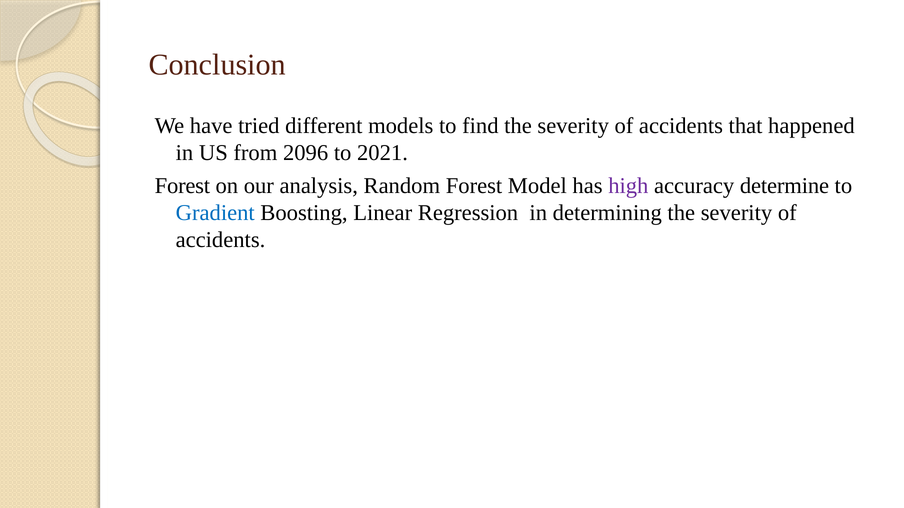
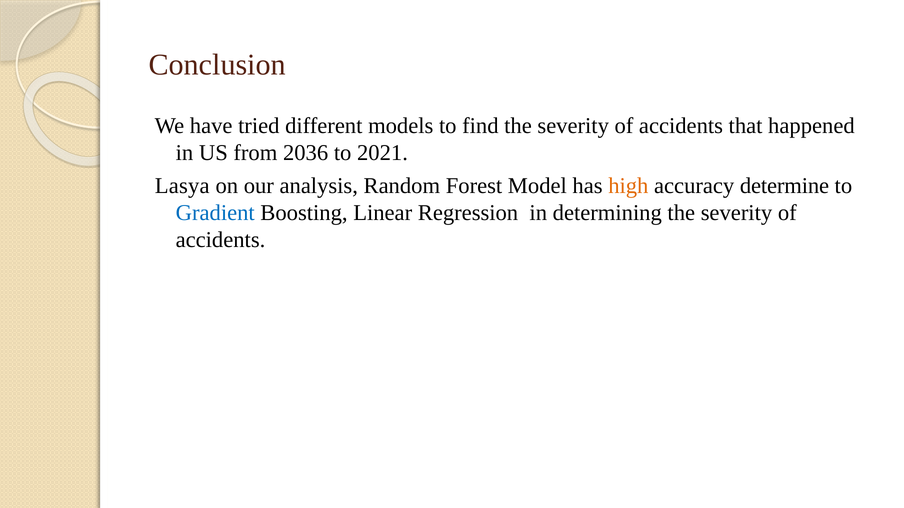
2096: 2096 -> 2036 (306, 153)
Forest: Forest -> Lasya (182, 186)
high colour: purple -> orange (628, 186)
